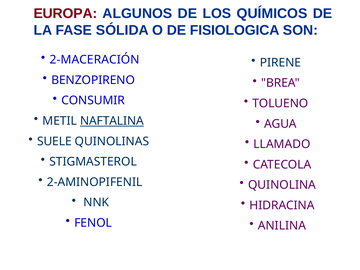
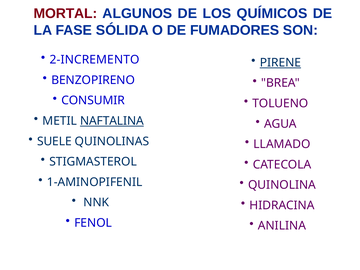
EUROPA: EUROPA -> MORTAL (65, 14)
FISIOLOGICA: FISIOLOGICA -> FUMADORES (235, 30)
2-MACERACIÓN: 2-MACERACIÓN -> 2-INCREMENTO (95, 60)
PIRENE underline: none -> present (280, 63)
2-AMINOPIFENIL: 2-AMINOPIFENIL -> 1-AMINOPIFENIL (95, 182)
